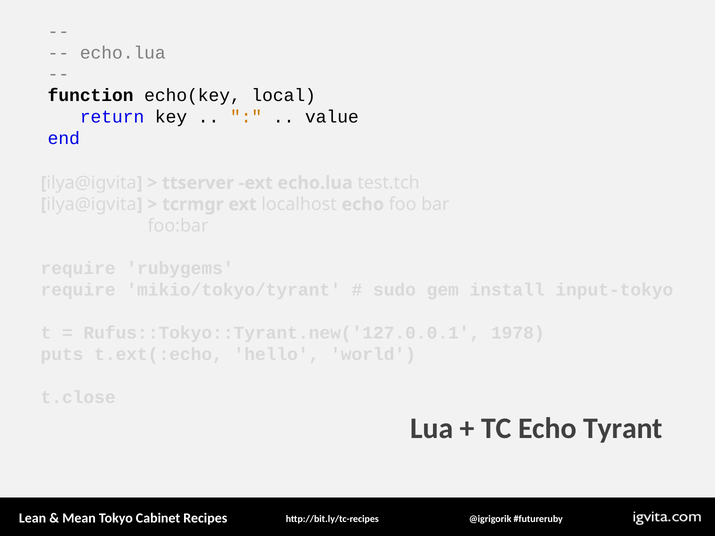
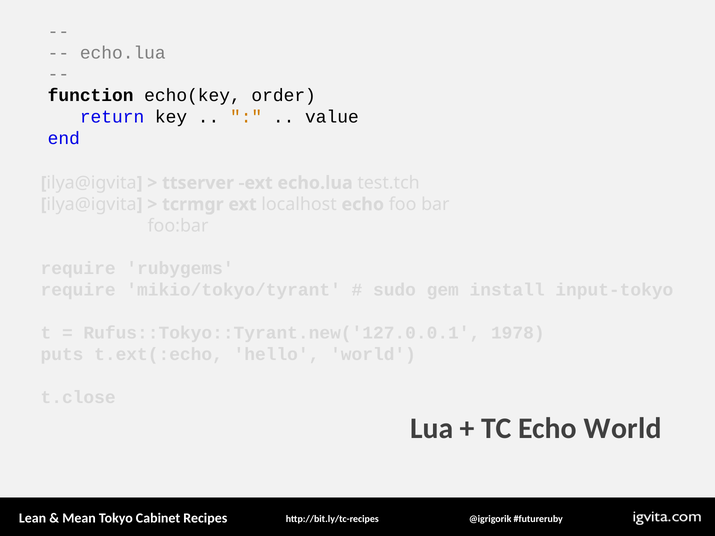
local: local -> order (284, 96)
Echo Tyrant: Tyrant -> World (623, 429)
